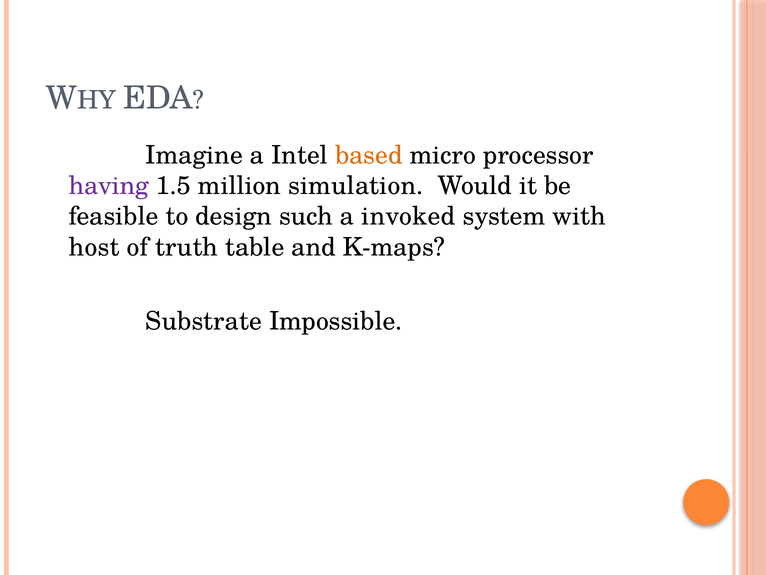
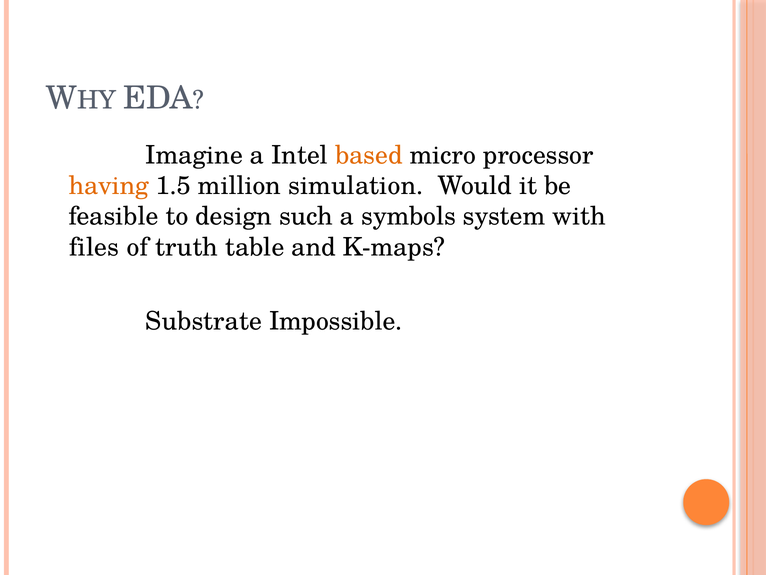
having colour: purple -> orange (109, 186)
invoked: invoked -> symbols (409, 216)
host: host -> files (94, 247)
